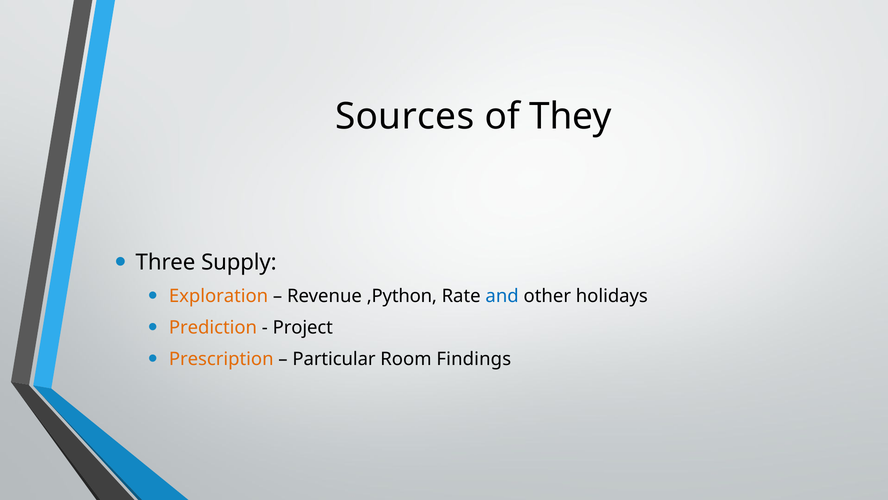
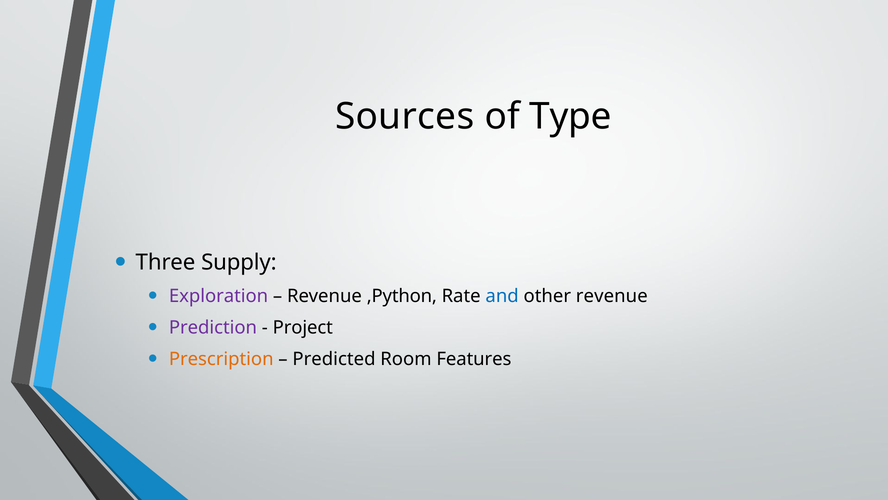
They: They -> Type (570, 116)
Exploration colour: orange -> purple (219, 296)
other holidays: holidays -> revenue (612, 296)
Prediction colour: orange -> purple (213, 327)
Particular: Particular -> Predicted (334, 359)
Findings: Findings -> Features (474, 359)
